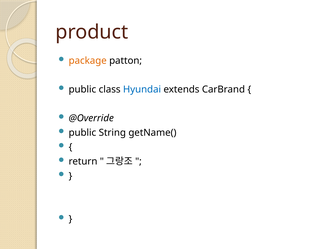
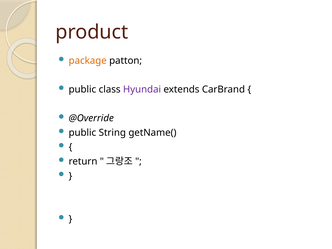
Hyundai colour: blue -> purple (142, 89)
